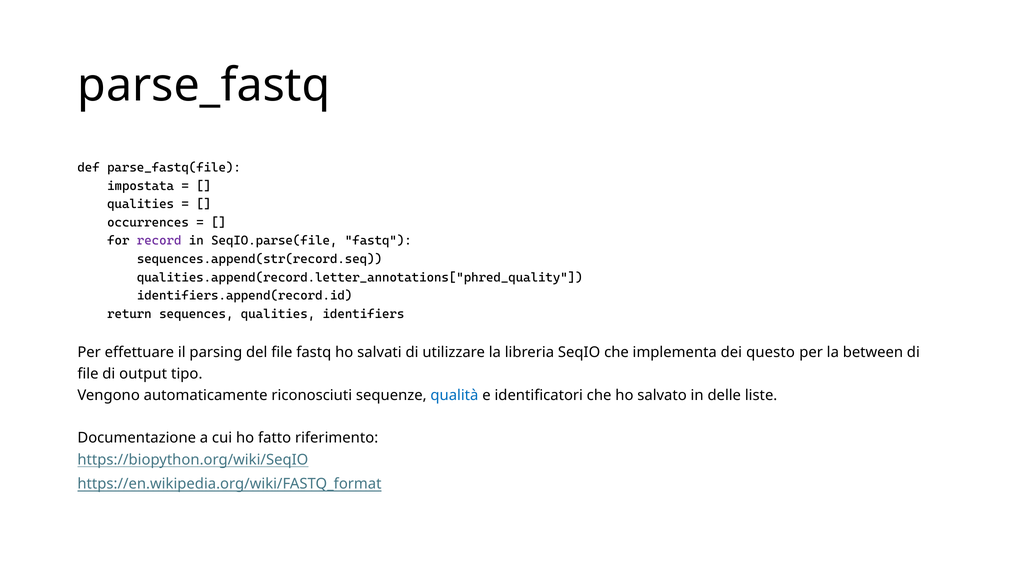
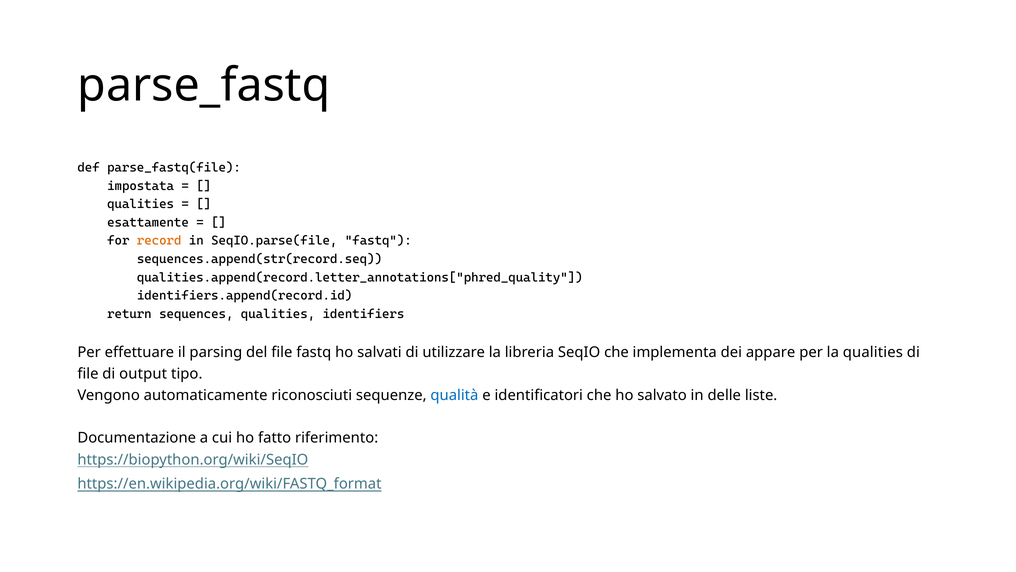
occurrences: occurrences -> esattamente (148, 222)
record colour: purple -> orange (159, 241)
questo: questo -> appare (771, 352)
la between: between -> qualities (873, 352)
